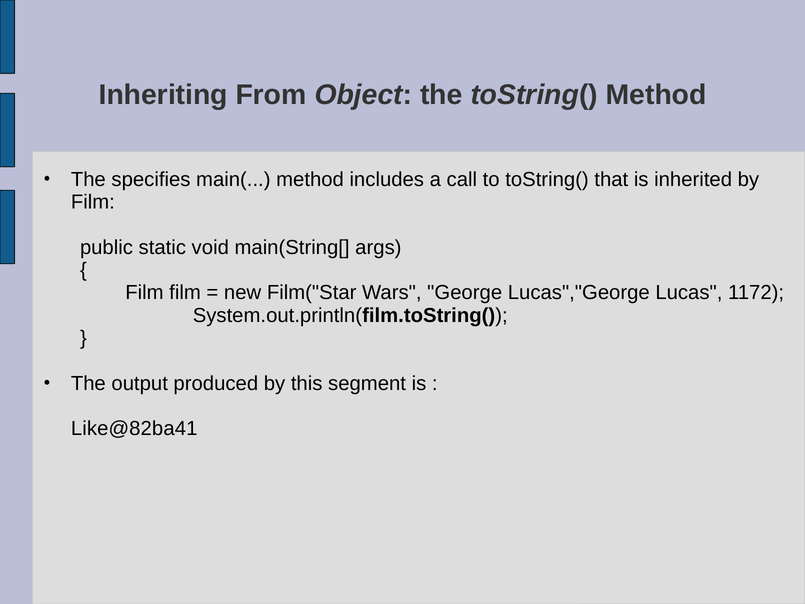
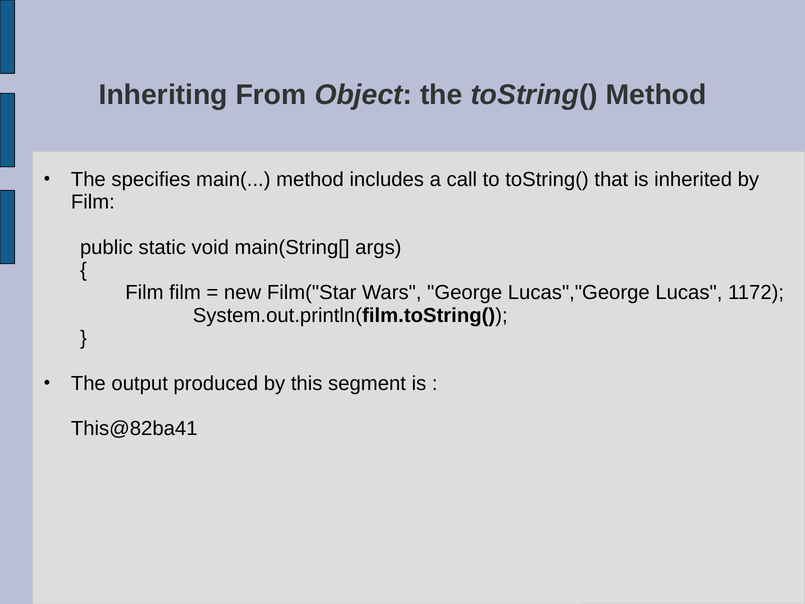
Like@82ba41: Like@82ba41 -> This@82ba41 (134, 428)
